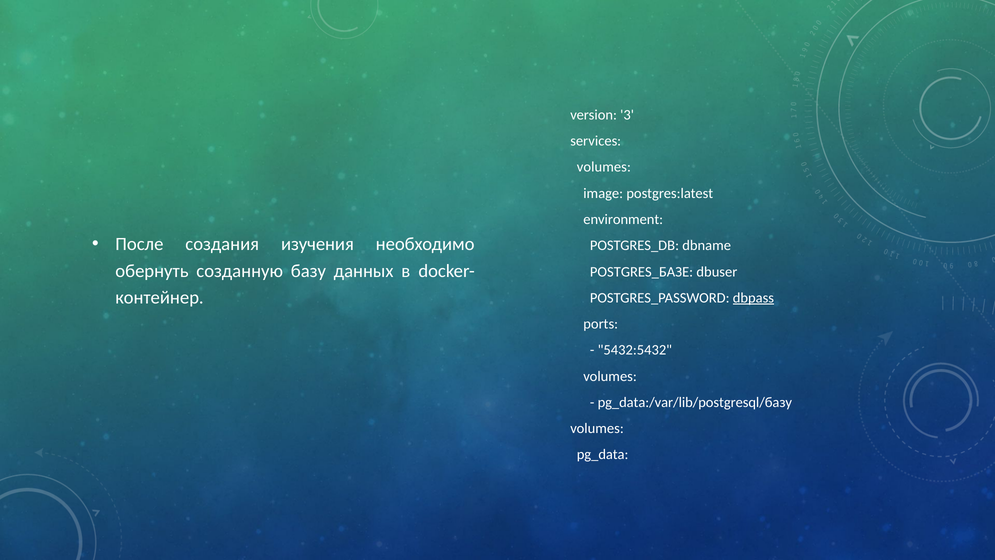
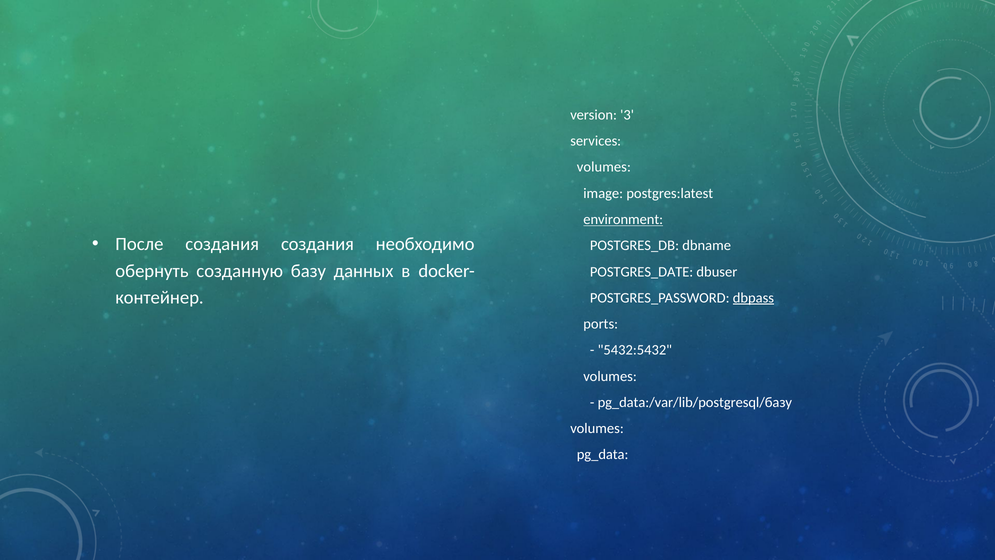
environment underline: none -> present (623, 219)
создания изучения: изучения -> создания (317, 244)
POSTGRES_БАЗЕ: POSTGRES_БАЗЕ -> POSTGRES_DATE (642, 272)
